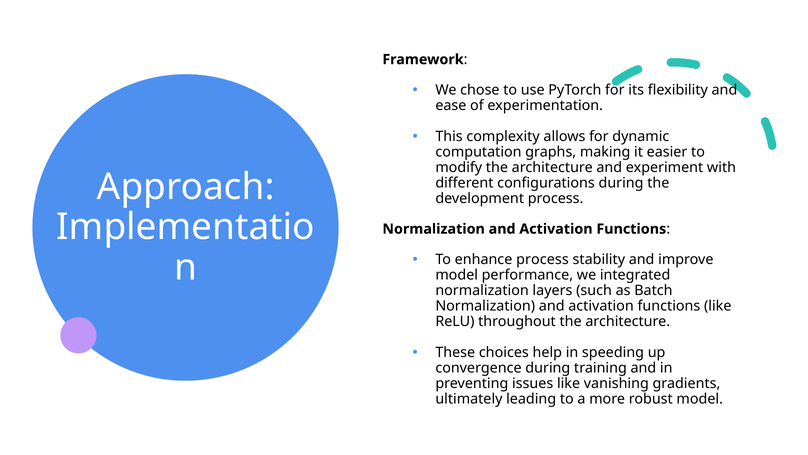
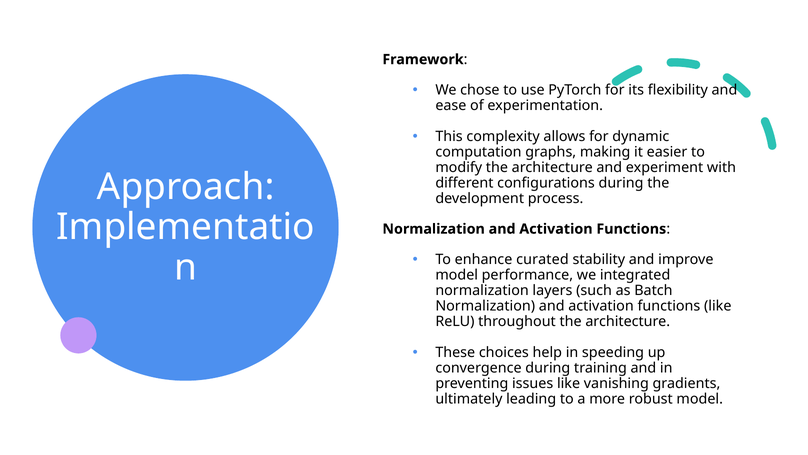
enhance process: process -> curated (542, 259)
